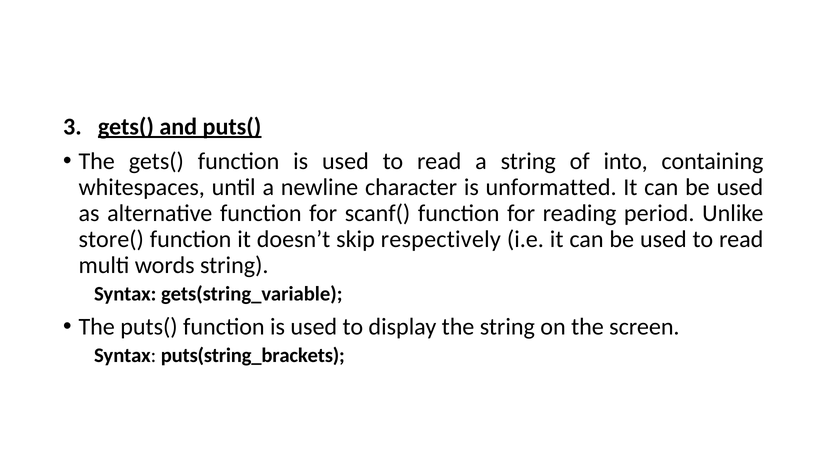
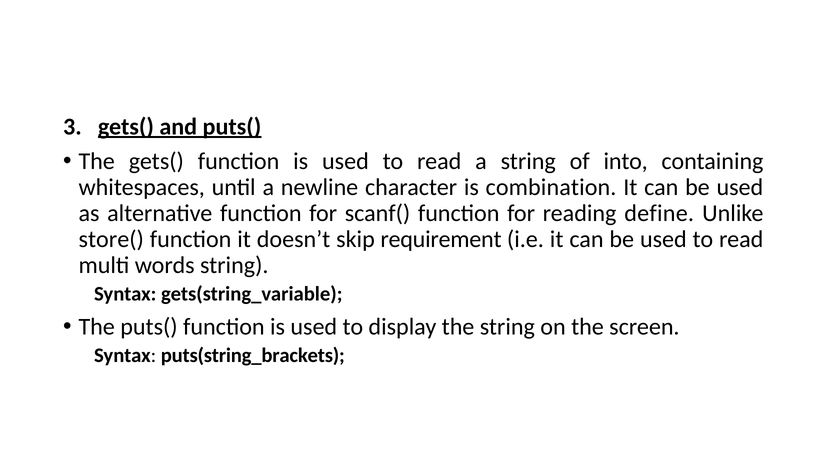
unformatted: unformatted -> combination (551, 187)
period: period -> define (659, 213)
respectively: respectively -> requirement (441, 240)
